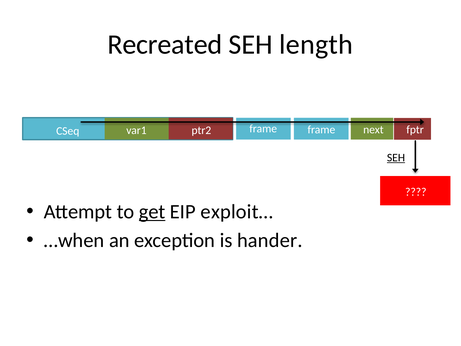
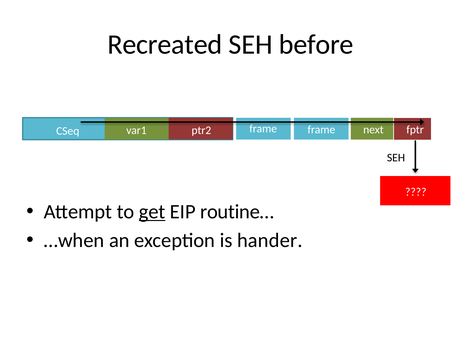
length: length -> before (316, 45)
SEH underline: present -> none (396, 158)
exploit…: exploit… -> routine… (237, 211)
